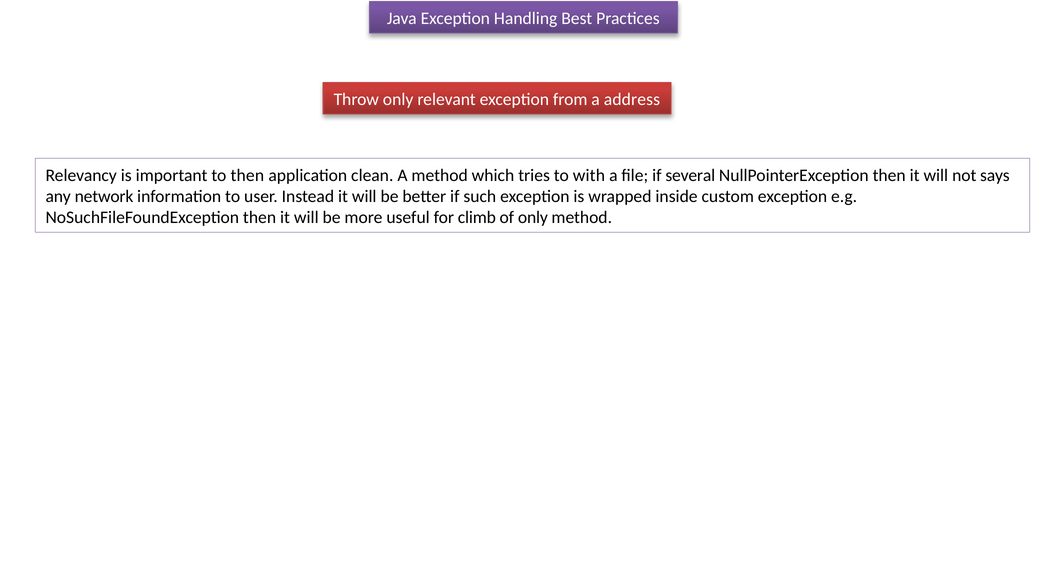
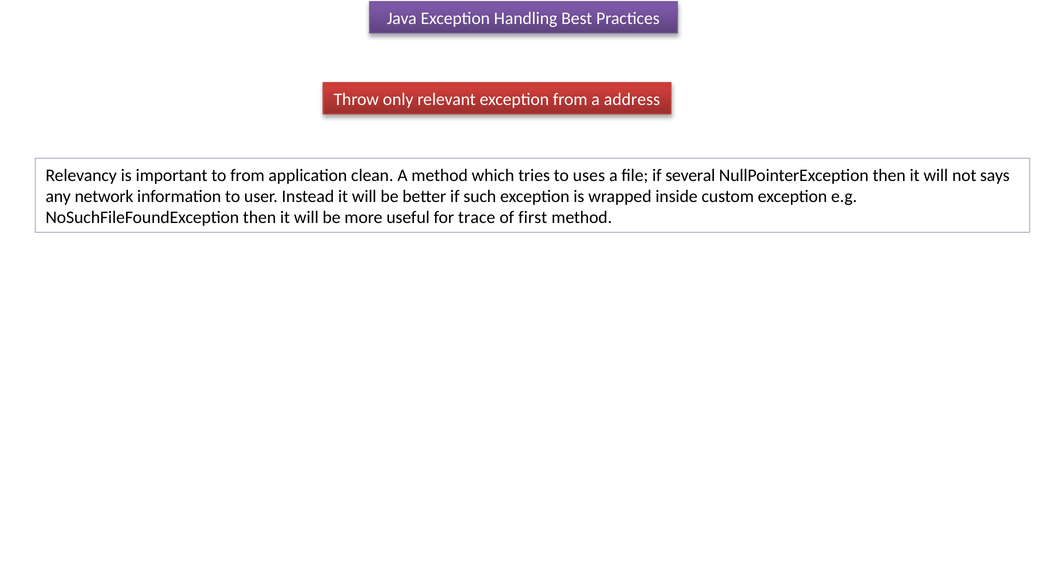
to then: then -> from (247, 175)
with: with -> uses (589, 175)
climb: climb -> trace (477, 218)
of only: only -> first (533, 218)
